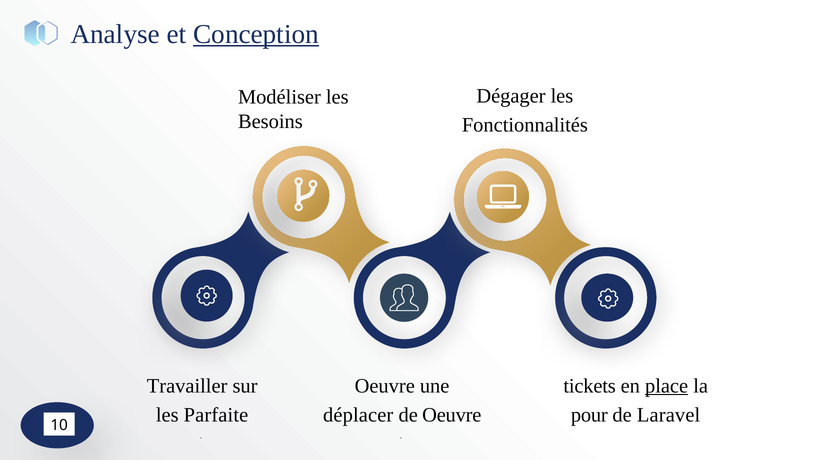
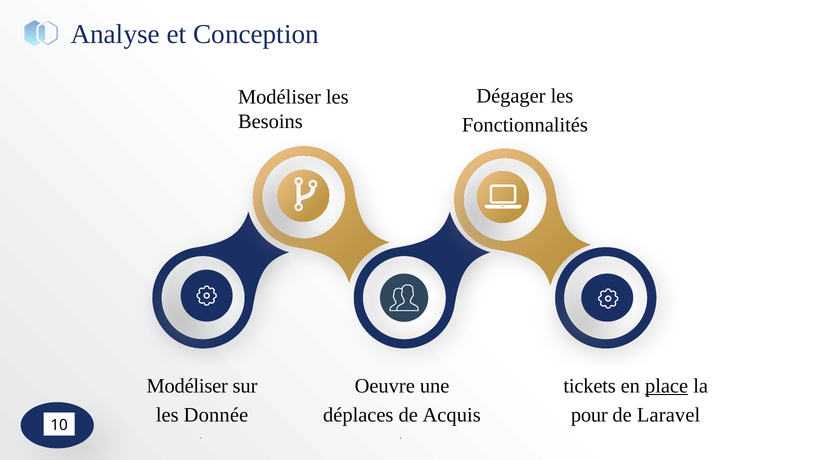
Conception underline: present -> none (256, 34)
Travailler: Travailler -> Modéliser (187, 386)
Parfaite: Parfaite -> Donnée (216, 415)
déplacer: déplacer -> déplaces (358, 415)
de Oeuvre: Oeuvre -> Acquis (452, 415)
